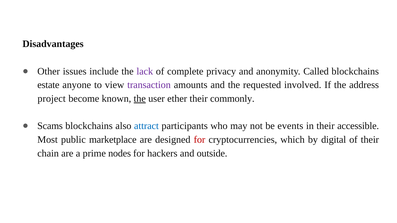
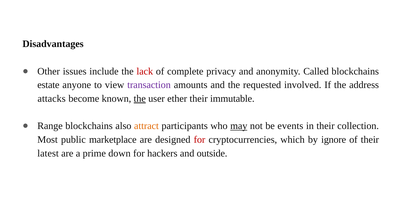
lack colour: purple -> red (145, 71)
project: project -> attacks (52, 99)
commonly: commonly -> immutable (232, 99)
Scams: Scams -> Range (50, 126)
attract colour: blue -> orange (146, 126)
may underline: none -> present (239, 126)
accessible: accessible -> collection (358, 126)
digital: digital -> ignore (334, 140)
chain: chain -> latest (48, 154)
nodes: nodes -> down (119, 154)
